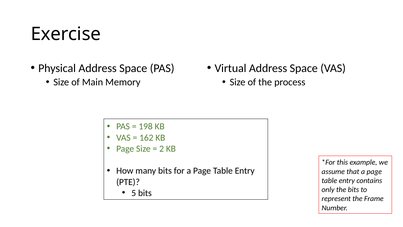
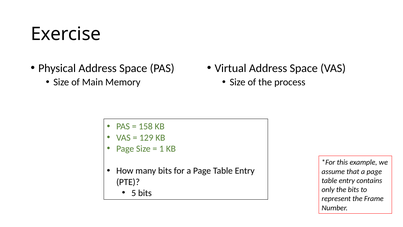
198: 198 -> 158 (146, 126)
162: 162 -> 129 (146, 137)
2: 2 -> 1 (162, 149)
